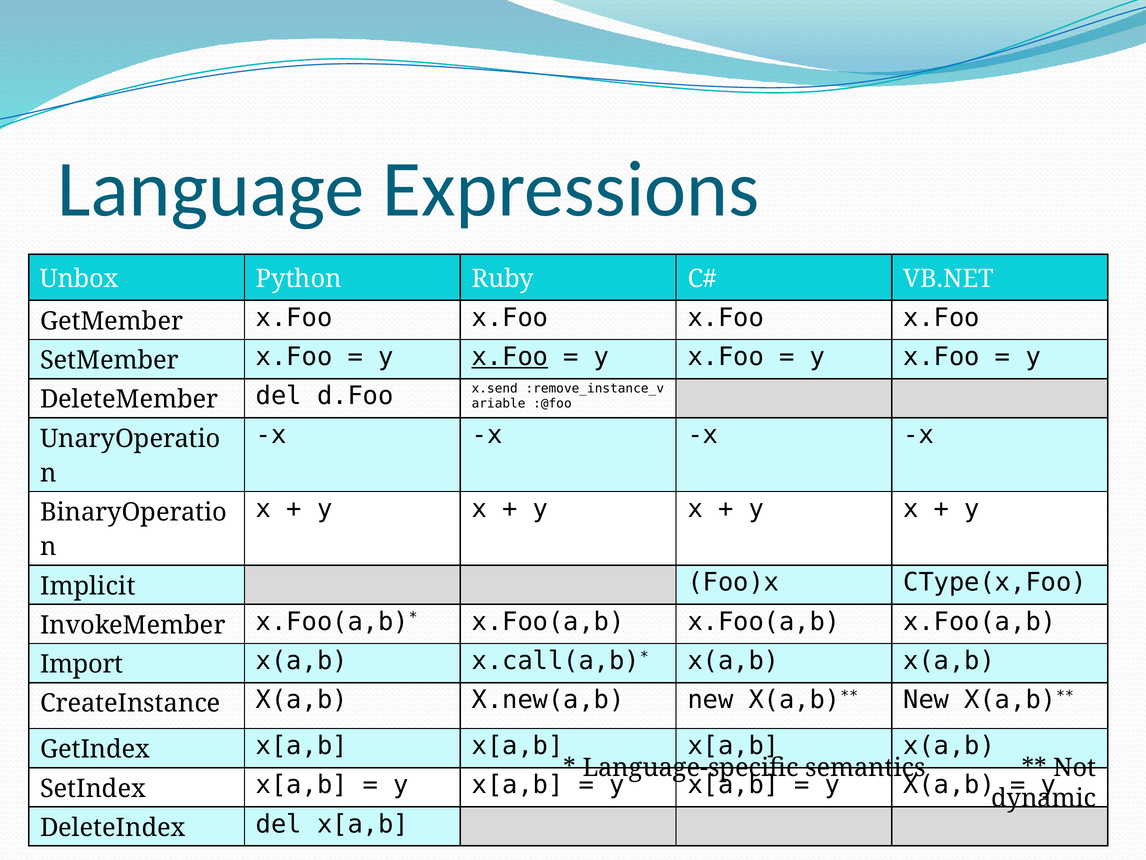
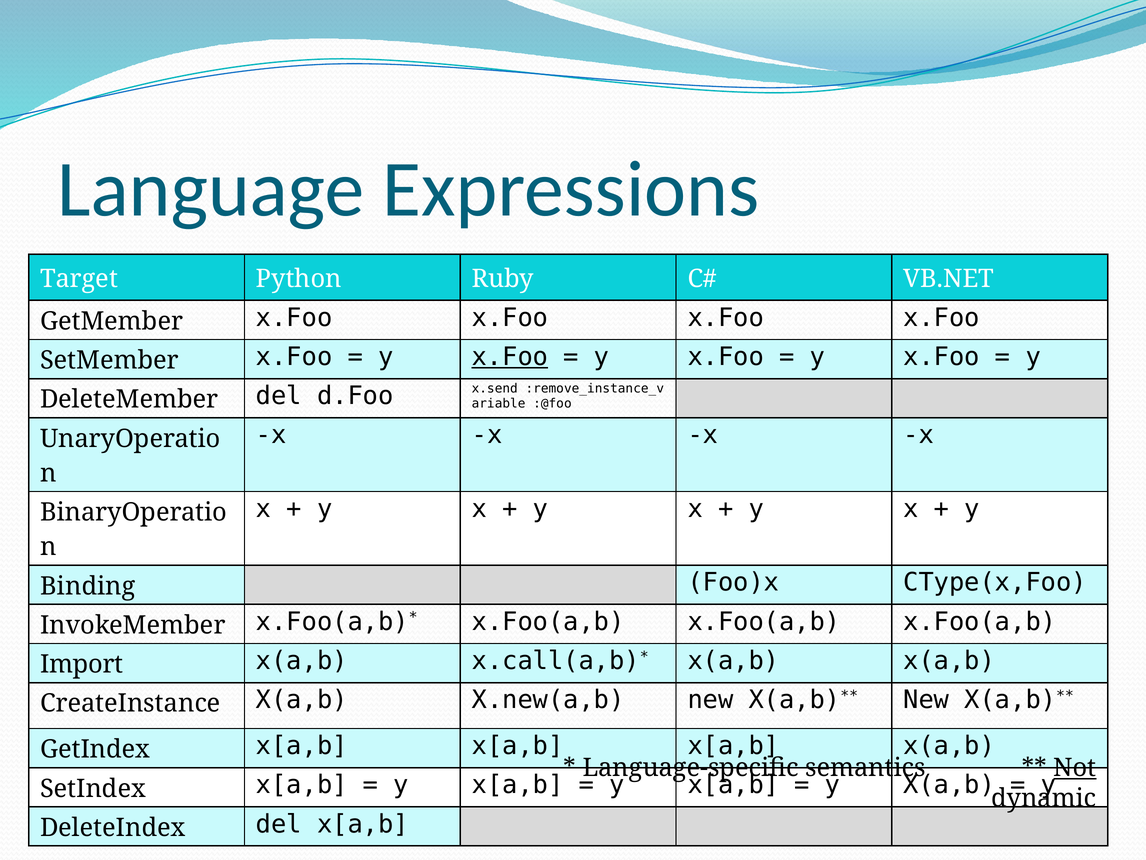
Unbox: Unbox -> Target (79, 279)
Implicit: Implicit -> Binding (88, 586)
Not underline: none -> present (1075, 768)
